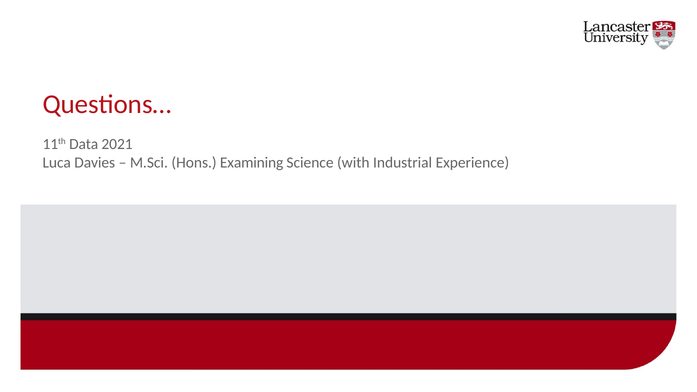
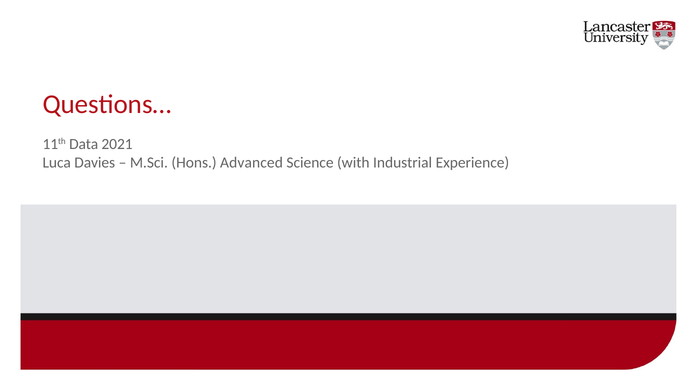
Examining: Examining -> Advanced (251, 163)
